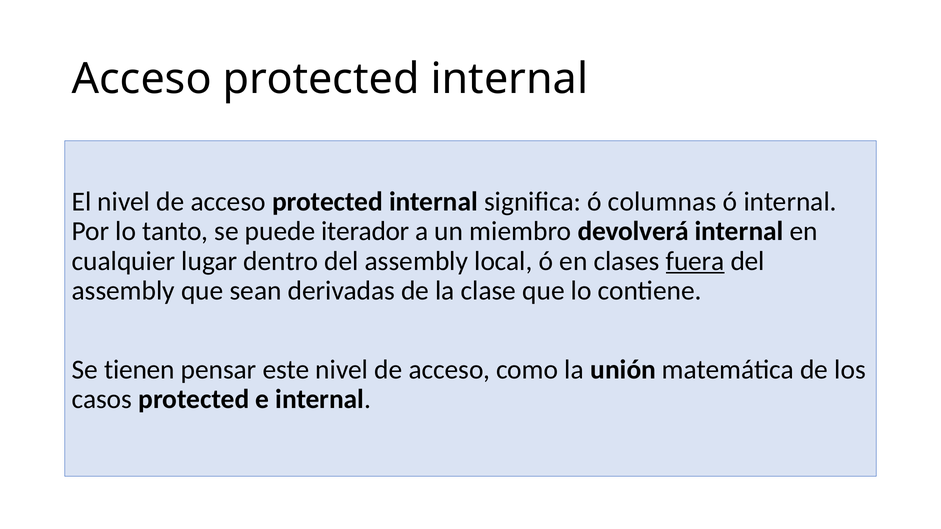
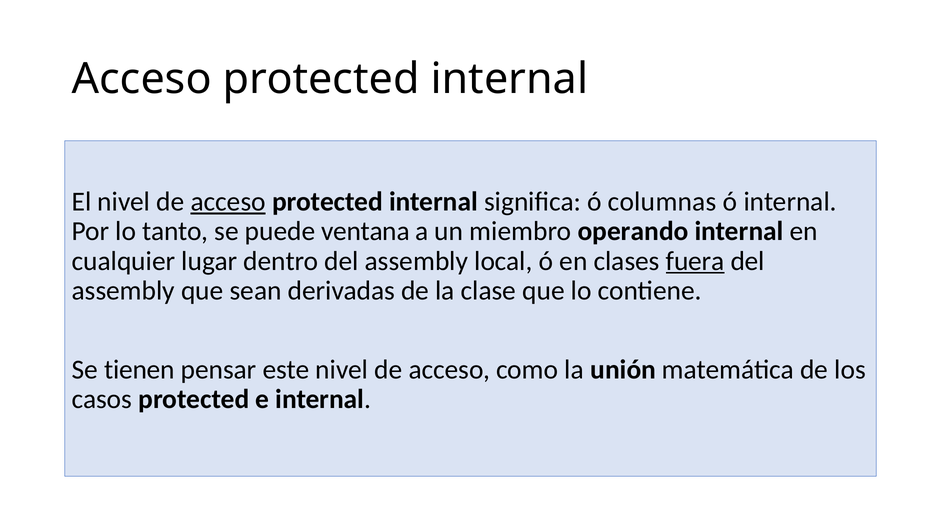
acceso underline: none -> present (228, 202)
iterador: iterador -> ventana (365, 232)
devolverá: devolverá -> operando (633, 232)
